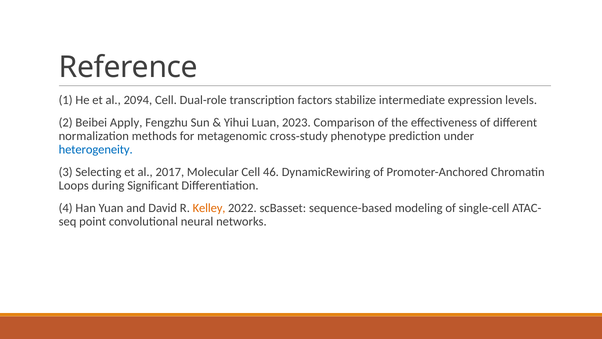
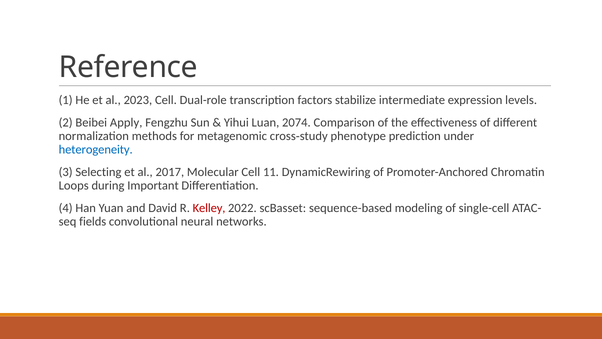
2094: 2094 -> 2023 (138, 100)
2023: 2023 -> 2074 (296, 122)
46: 46 -> 11 (271, 172)
Significant: Significant -> Important (153, 185)
Kelley colour: orange -> red (209, 208)
point: point -> fields (93, 221)
